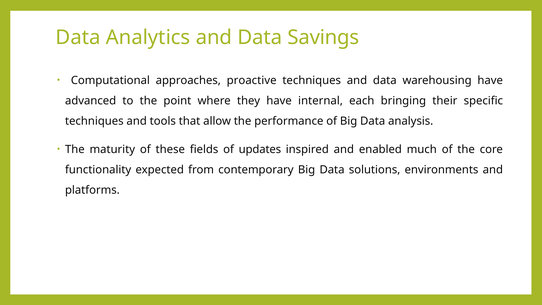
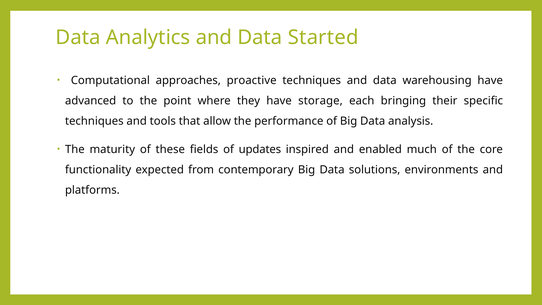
Savings: Savings -> Started (323, 37)
internal: internal -> storage (320, 101)
